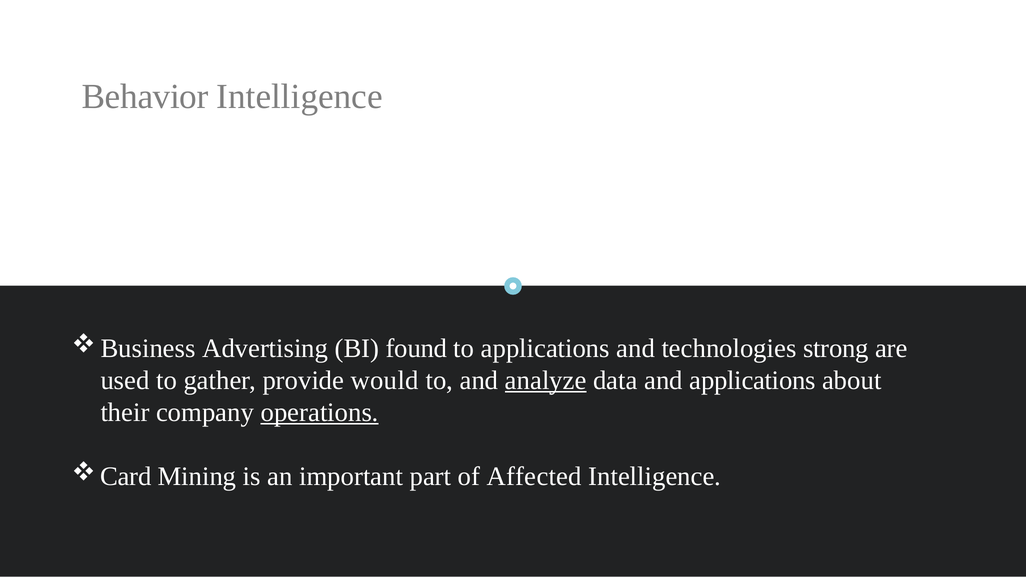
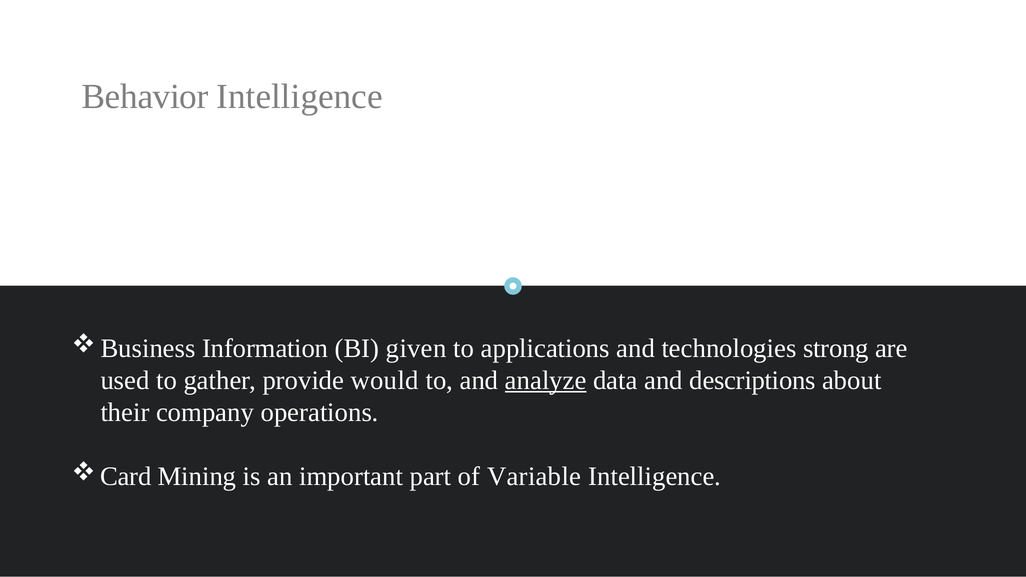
Advertising: Advertising -> Information (265, 348)
found: found -> given (416, 348)
and applications: applications -> descriptions (753, 380)
operations underline: present -> none (320, 412)
Affected: Affected -> Variable (534, 477)
